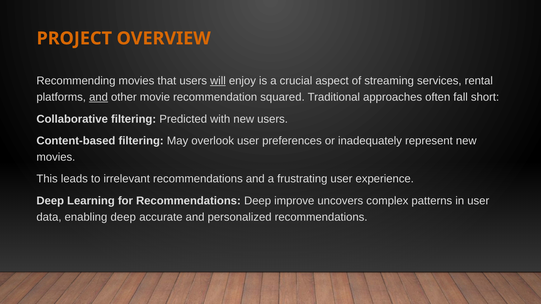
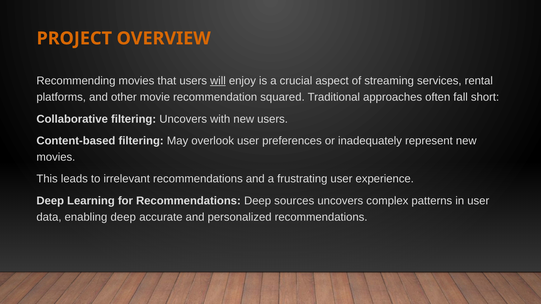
and underline: present -> none (99, 97)
filtering Predicted: Predicted -> Uncovers (183, 119)
improve: improve -> sources (294, 201)
